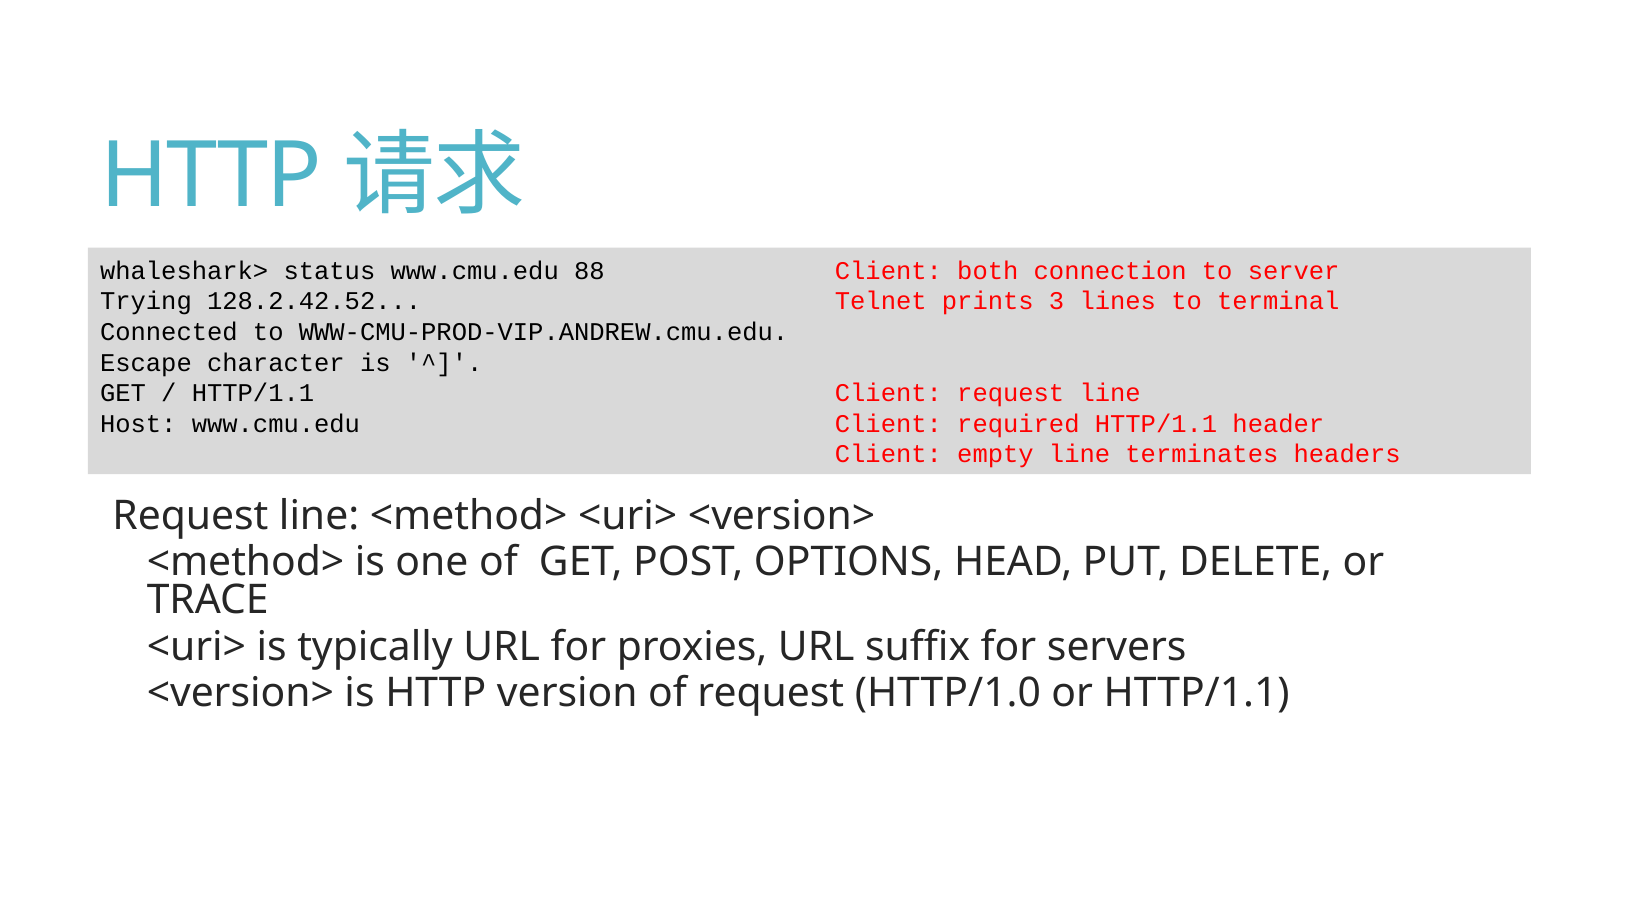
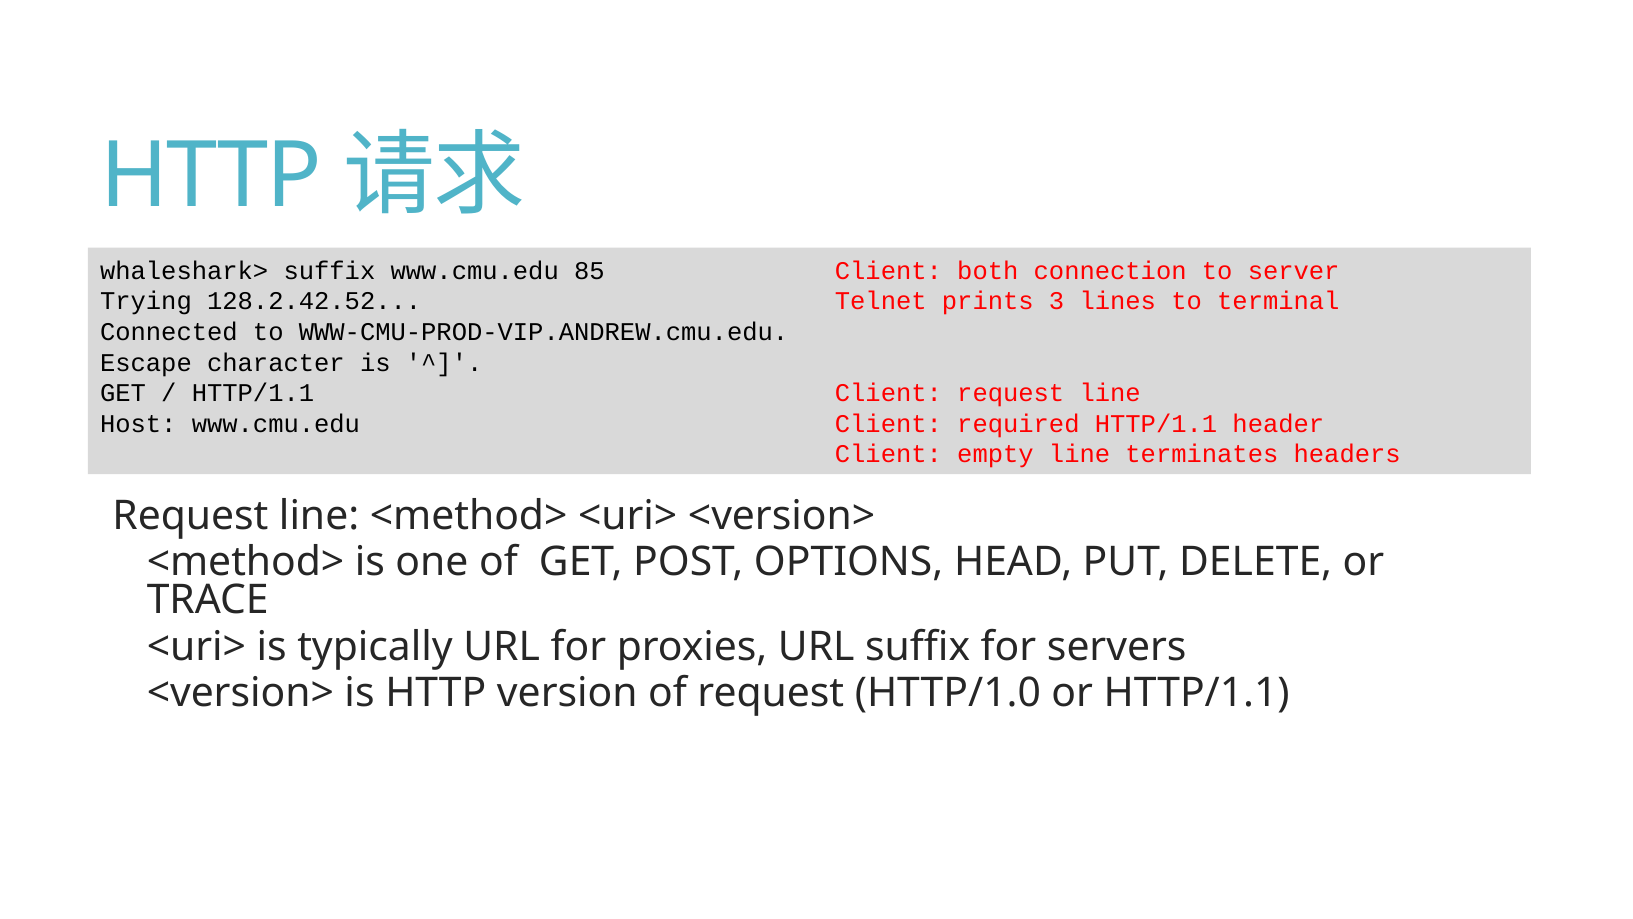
whaleshark> status: status -> suffix (329, 271)
88: 88 -> 85 (589, 271)
